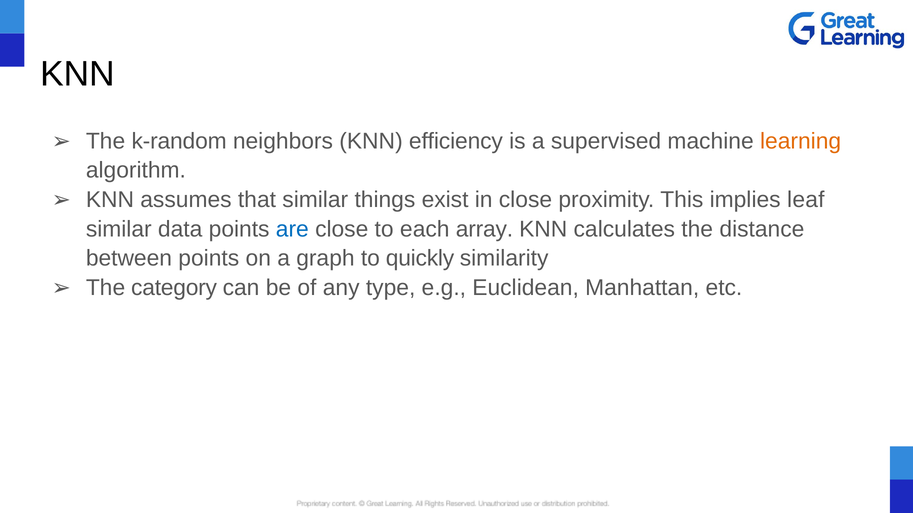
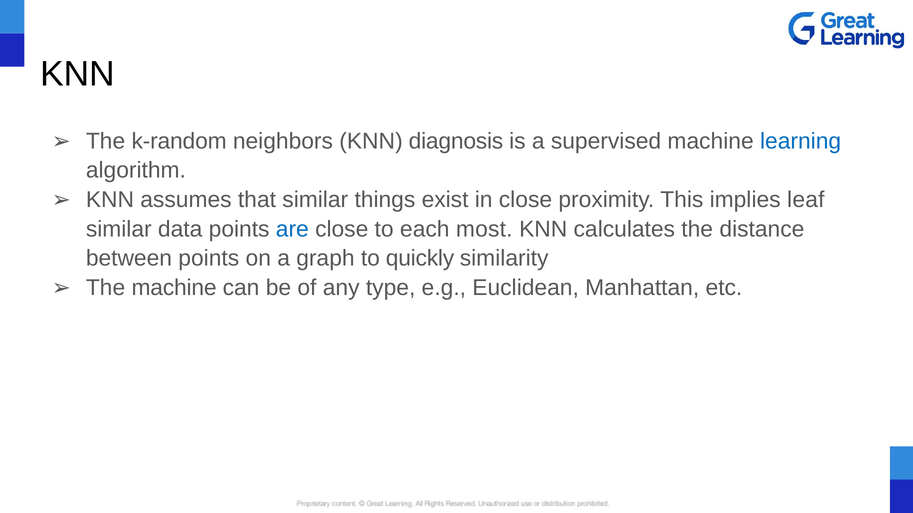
efficiency: efficiency -> diagnosis (456, 141)
learning colour: orange -> blue (801, 141)
array: array -> most (484, 229)
The category: category -> machine (174, 288)
